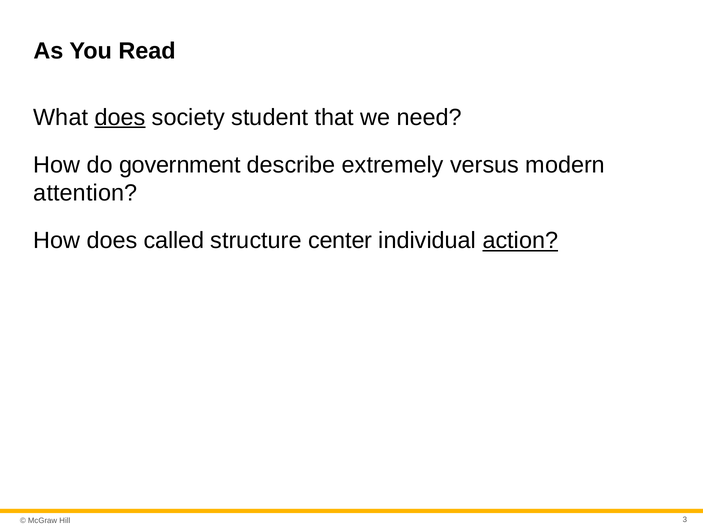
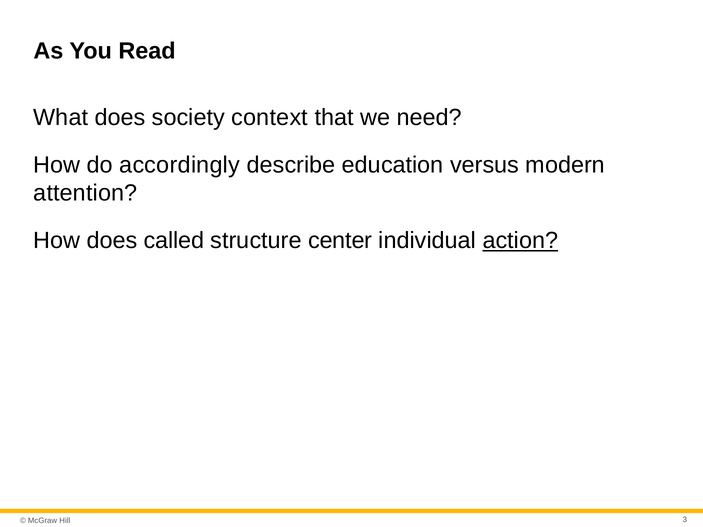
does underline: present -> none (120, 117)
student: student -> context (270, 117)
government: government -> accordingly (180, 165)
extremely: extremely -> education (393, 165)
